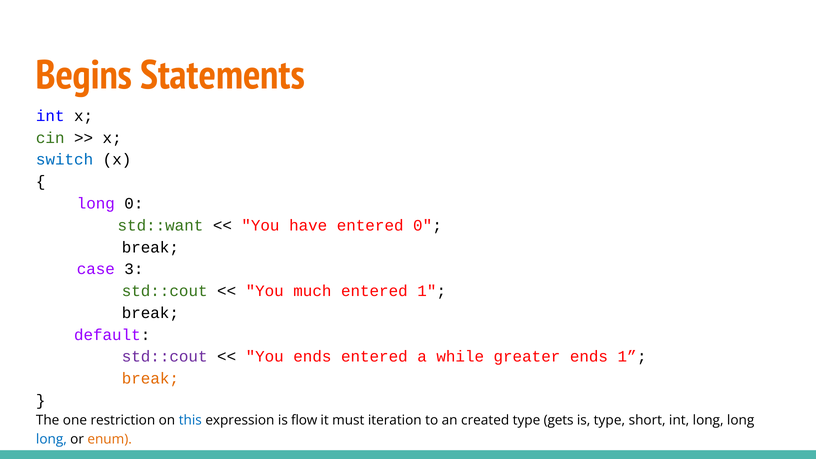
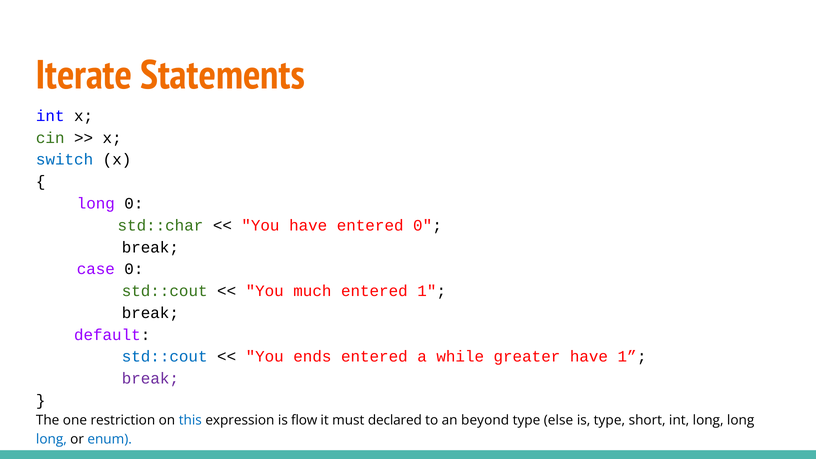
Begins: Begins -> Iterate (84, 75)
std::want: std::want -> std::char (160, 225)
case 3: 3 -> 0 (134, 269)
std::cout colour: purple -> blue (165, 357)
greater ends: ends -> have (589, 357)
break colour: orange -> purple (150, 379)
iteration: iteration -> declared (395, 420)
created: created -> beyond (485, 420)
gets: gets -> else (559, 420)
enum colour: orange -> blue (110, 439)
